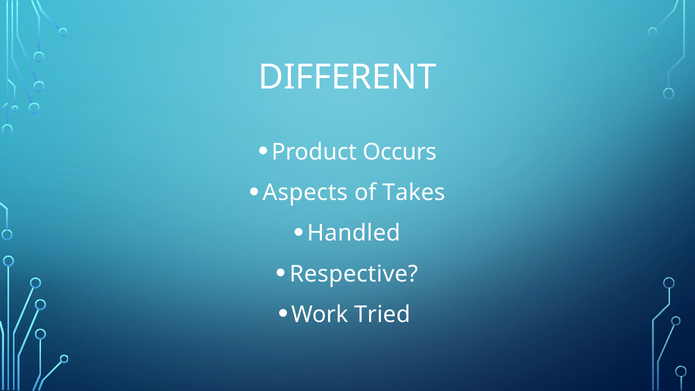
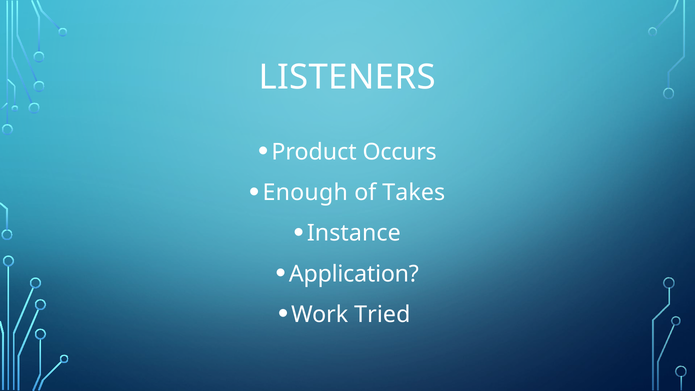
DIFFERENT: DIFFERENT -> LISTENERS (347, 77)
Aspects: Aspects -> Enough (305, 193)
Handled: Handled -> Instance (354, 233)
Respective: Respective -> Application (354, 274)
